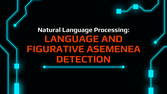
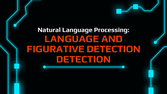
FIGURATIVE ASEMENEA: ASEMENEA -> DETECTION (114, 49)
